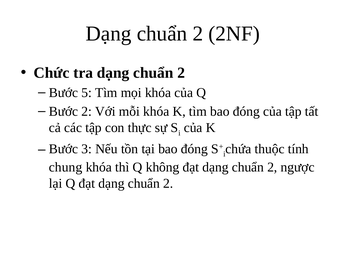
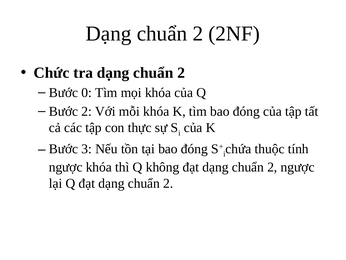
5: 5 -> 0 (87, 92)
chung: chung -> ngược (66, 167)
